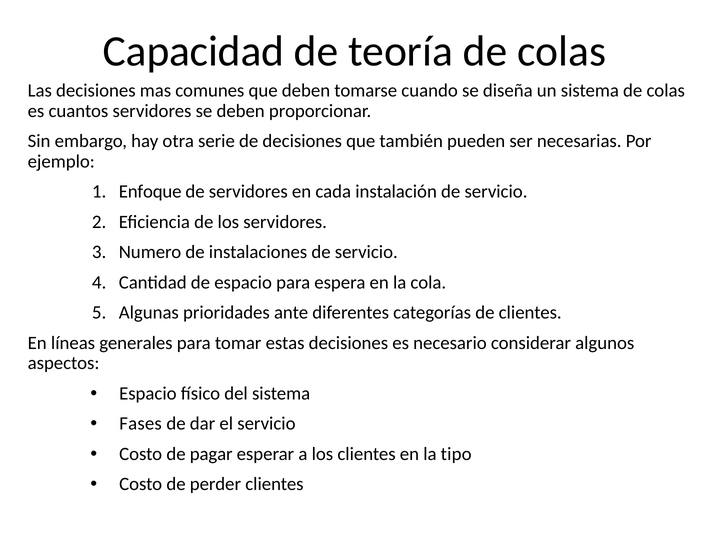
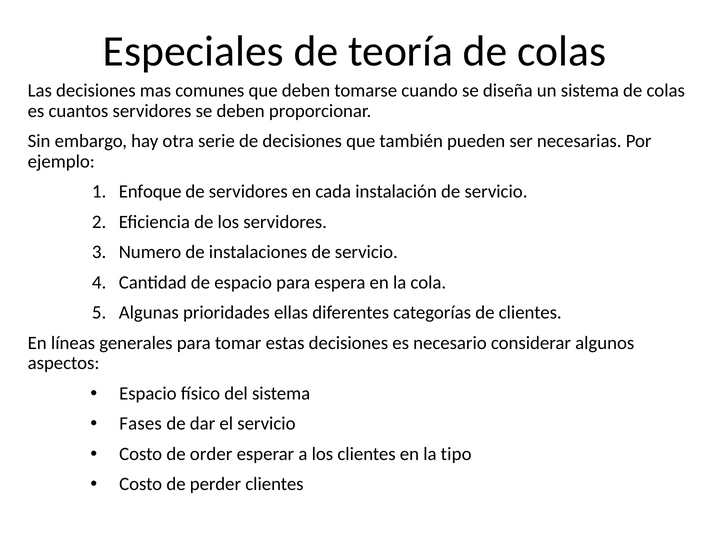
Capacidad: Capacidad -> Especiales (193, 51)
ante: ante -> ellas (291, 313)
pagar: pagar -> order (211, 454)
